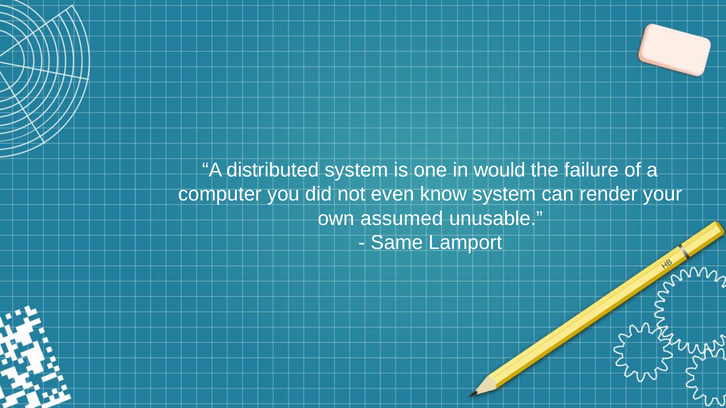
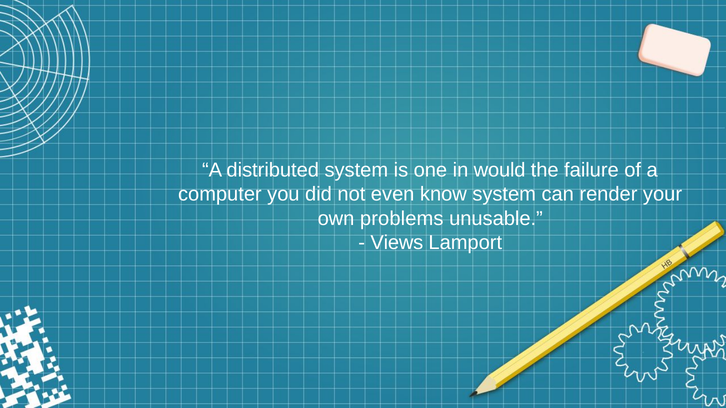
assumed: assumed -> problems (402, 219)
Same: Same -> Views (397, 243)
